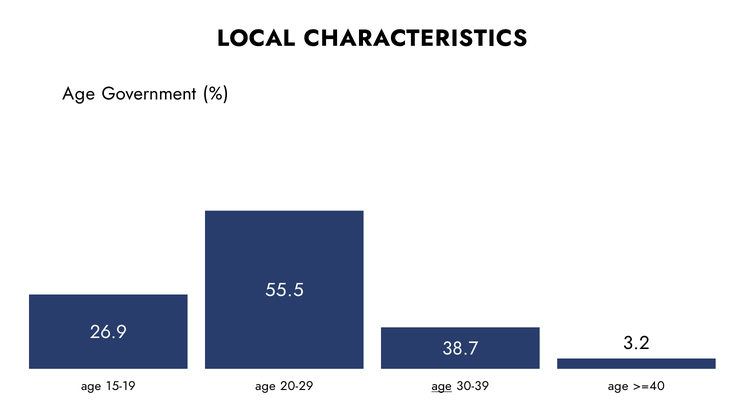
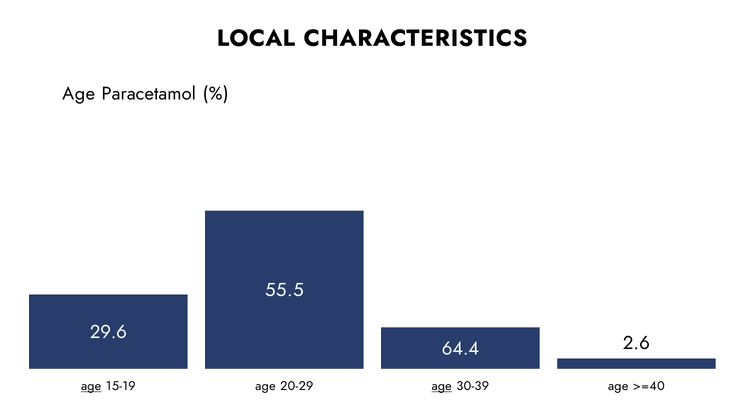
Government: Government -> Paracetamol (149, 94)
26.9: 26.9 -> 29.6 (108, 332)
3.2: 3.2 -> 2.6 (636, 343)
38.7: 38.7 -> 64.4 (460, 349)
age underline: none -> present (91, 386)
